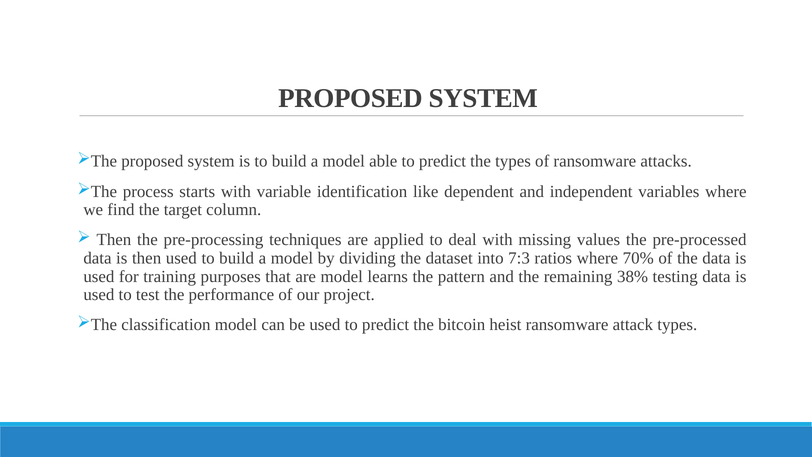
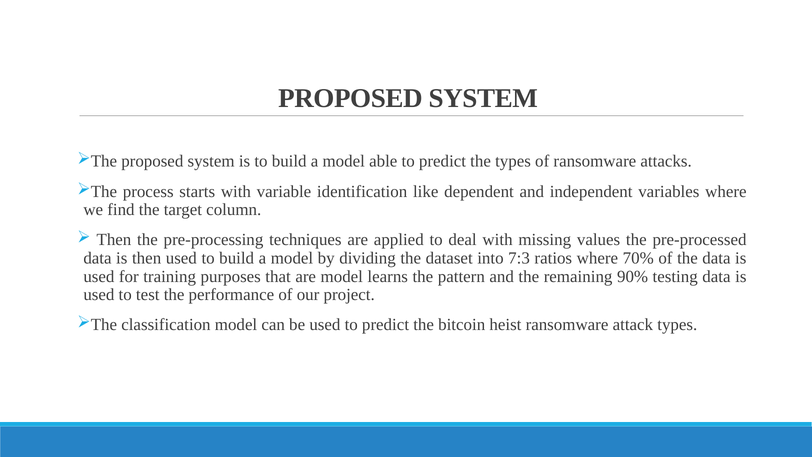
38%: 38% -> 90% (633, 276)
